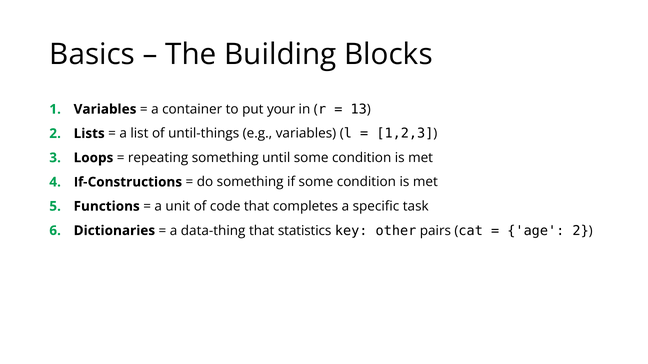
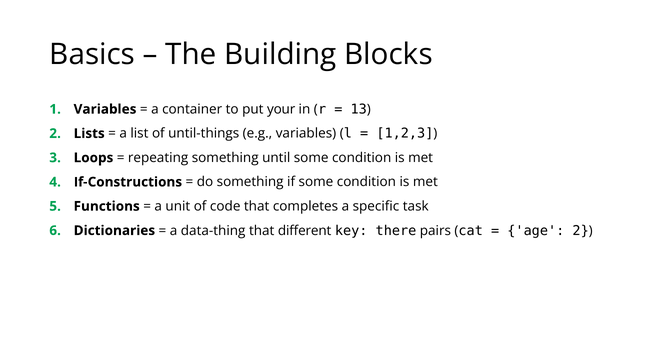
statistics: statistics -> different (305, 231)
other: other -> there (396, 231)
